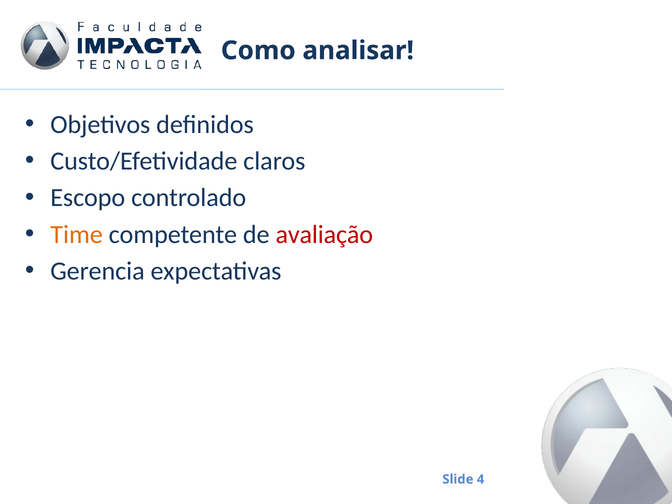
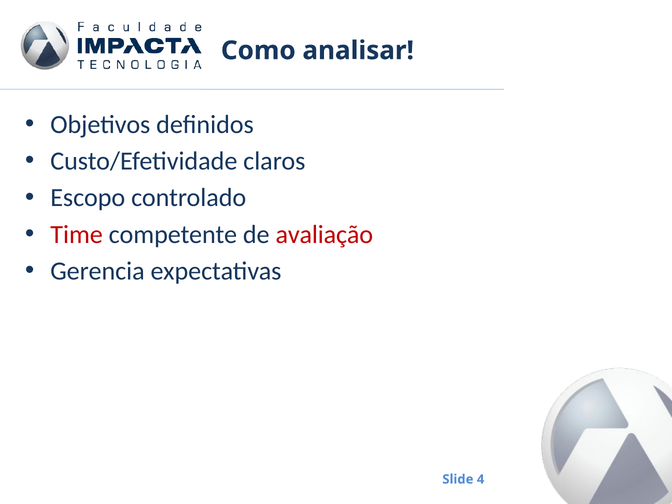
Time colour: orange -> red (77, 234)
